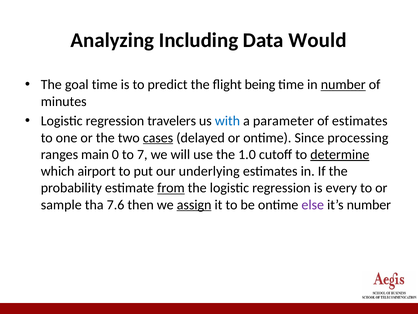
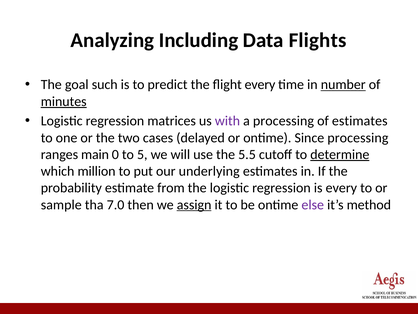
Would: Would -> Flights (318, 40)
goal time: time -> such (105, 85)
flight being: being -> every (260, 85)
minutes underline: none -> present (64, 101)
travelers: travelers -> matrices (172, 121)
with colour: blue -> purple (227, 121)
a parameter: parameter -> processing (283, 121)
cases underline: present -> none (158, 138)
7: 7 -> 5 (142, 154)
1.0: 1.0 -> 5.5 (247, 154)
airport: airport -> million (97, 171)
from underline: present -> none (171, 188)
7.6: 7.6 -> 7.0 (116, 204)
it’s number: number -> method (369, 204)
